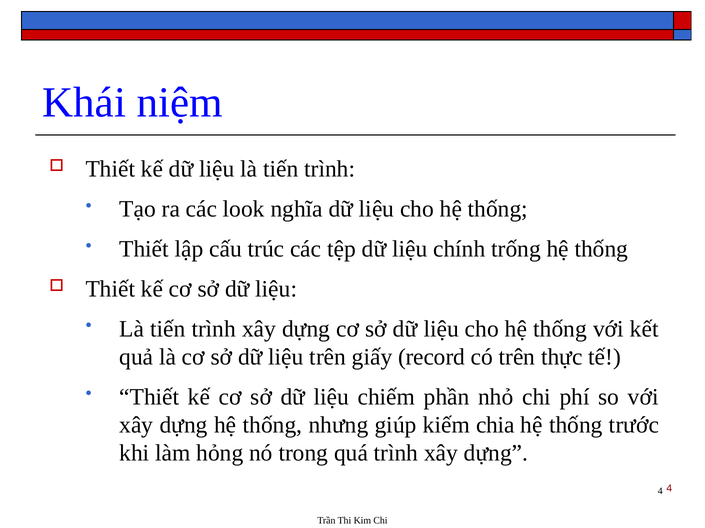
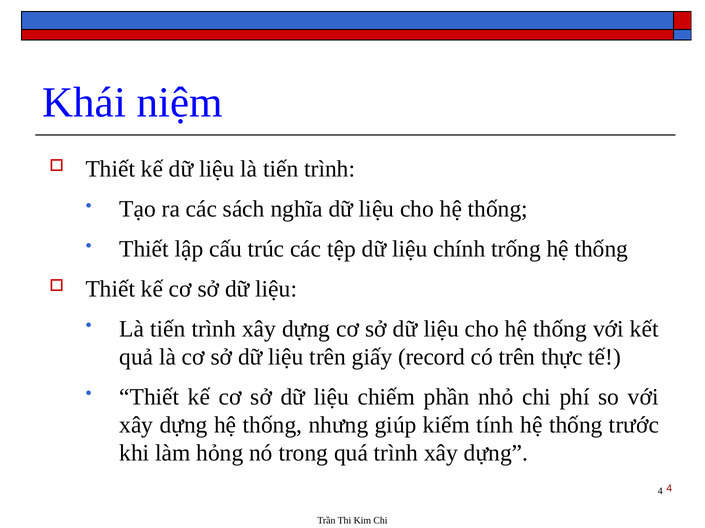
look: look -> sách (244, 209)
chia: chia -> tính (495, 426)
